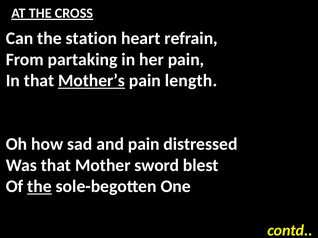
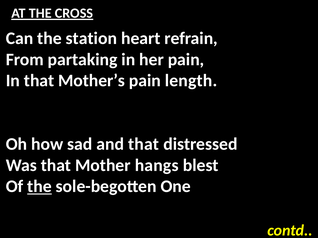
Mother’s underline: present -> none (92, 81)
and pain: pain -> that (144, 144)
sword: sword -> hangs (157, 166)
